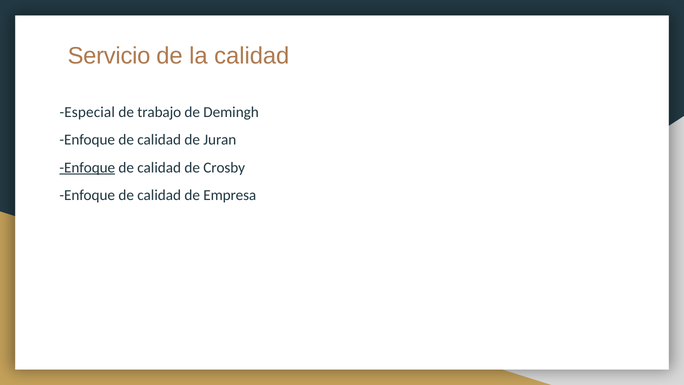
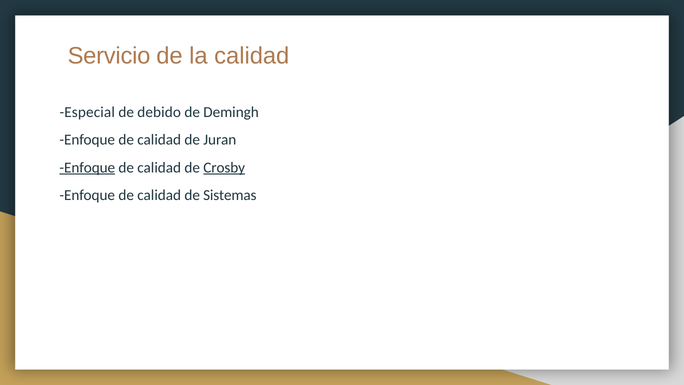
trabajo: trabajo -> debido (159, 112)
Crosby underline: none -> present (224, 168)
Empresa: Empresa -> Sistemas (230, 195)
